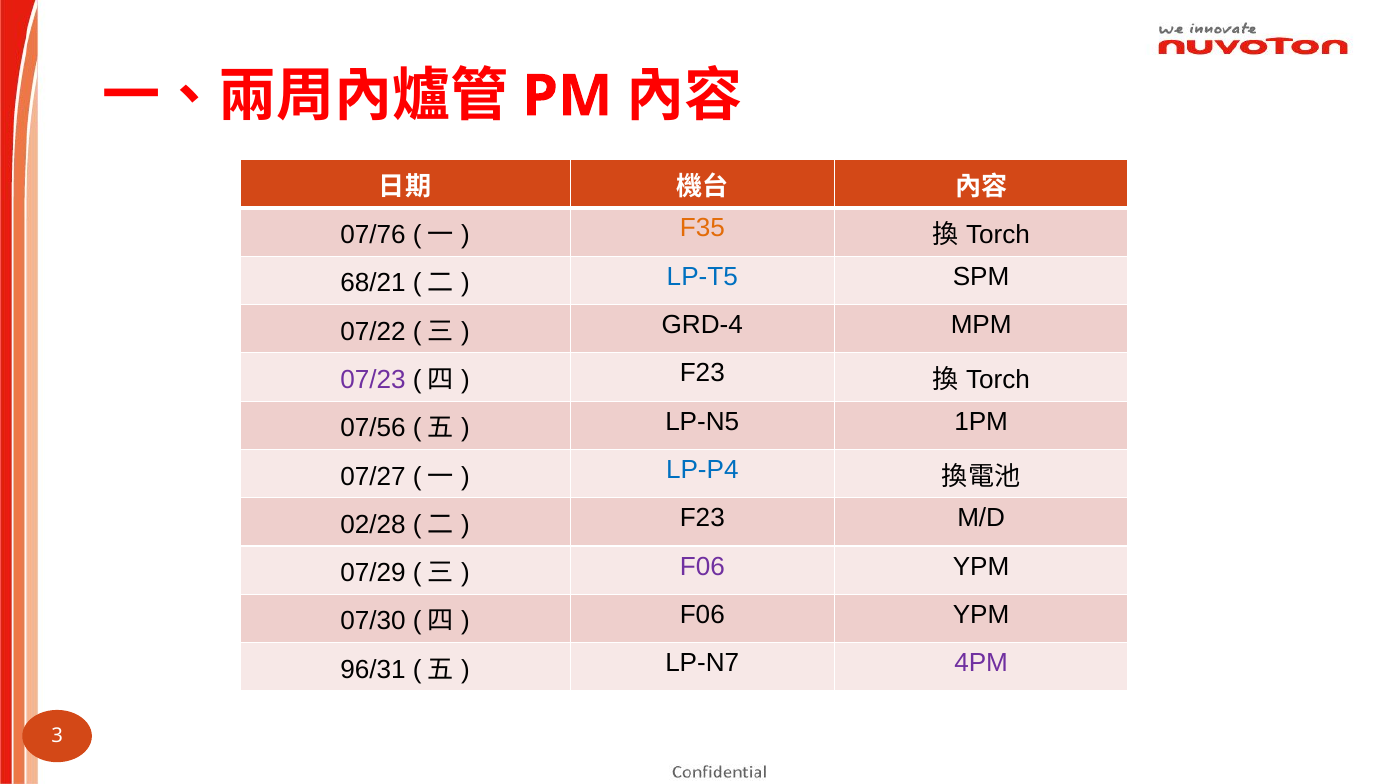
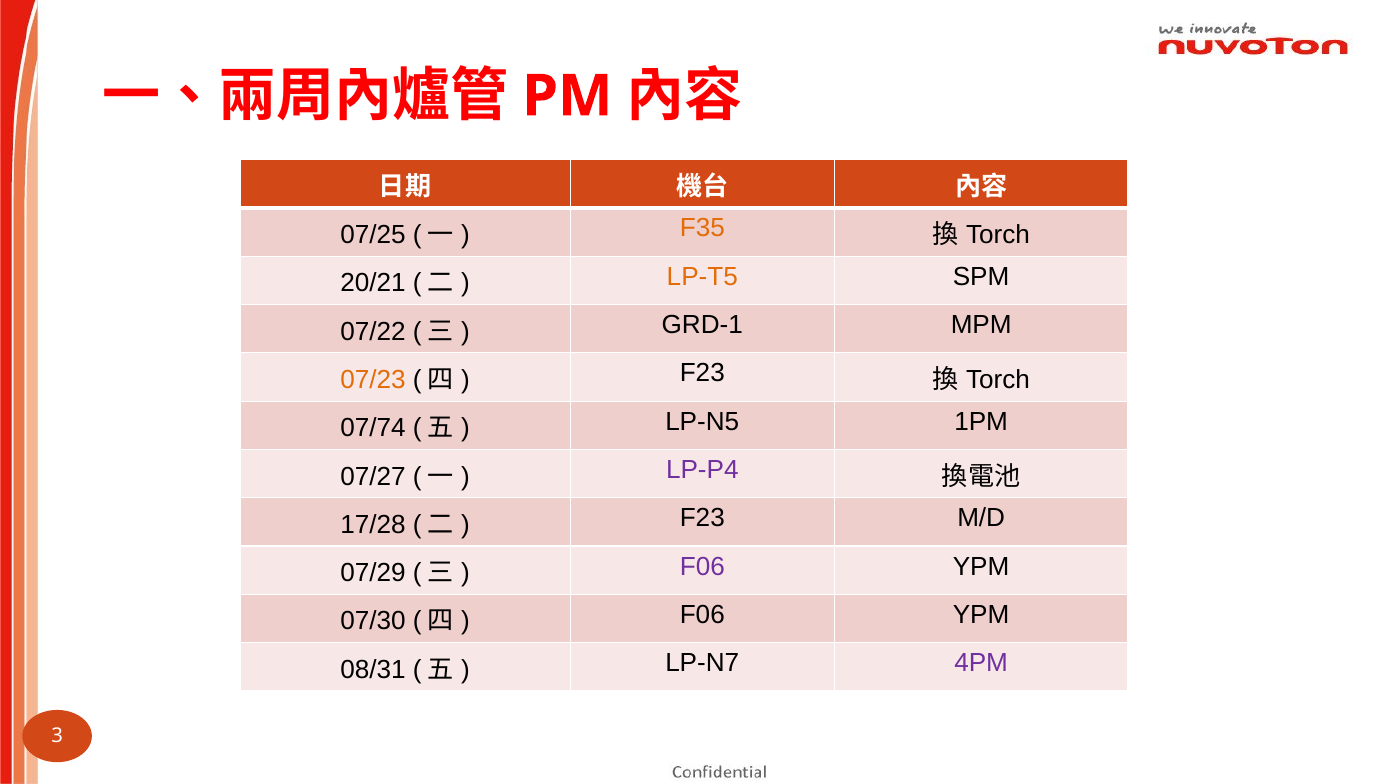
07/76: 07/76 -> 07/25 (373, 235)
68/21: 68/21 -> 20/21 (373, 283)
LP-T5 colour: blue -> orange (702, 276)
GRD-4: GRD-4 -> GRD-1 (702, 325)
07/23 colour: purple -> orange (373, 380)
07/56: 07/56 -> 07/74 (373, 428)
LP-P4 colour: blue -> purple (702, 469)
02/28: 02/28 -> 17/28 (373, 524)
96/31: 96/31 -> 08/31 (373, 669)
